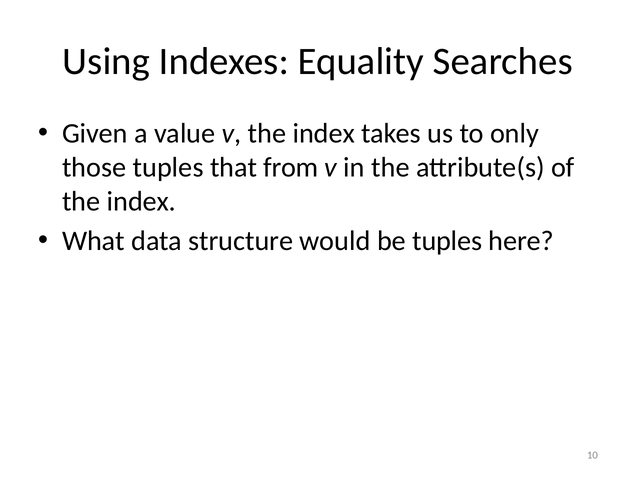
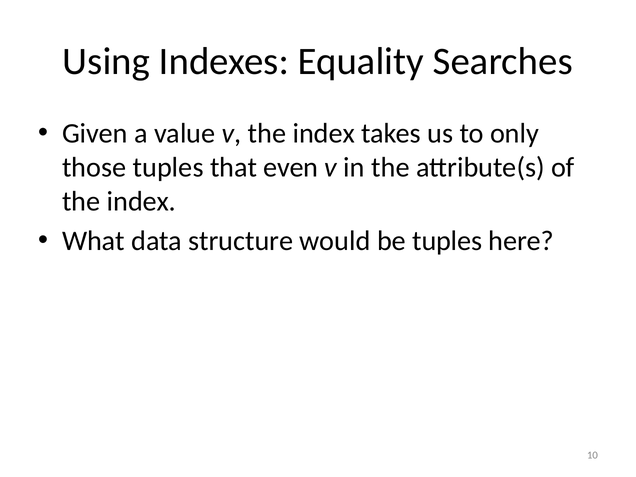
from: from -> even (291, 167)
